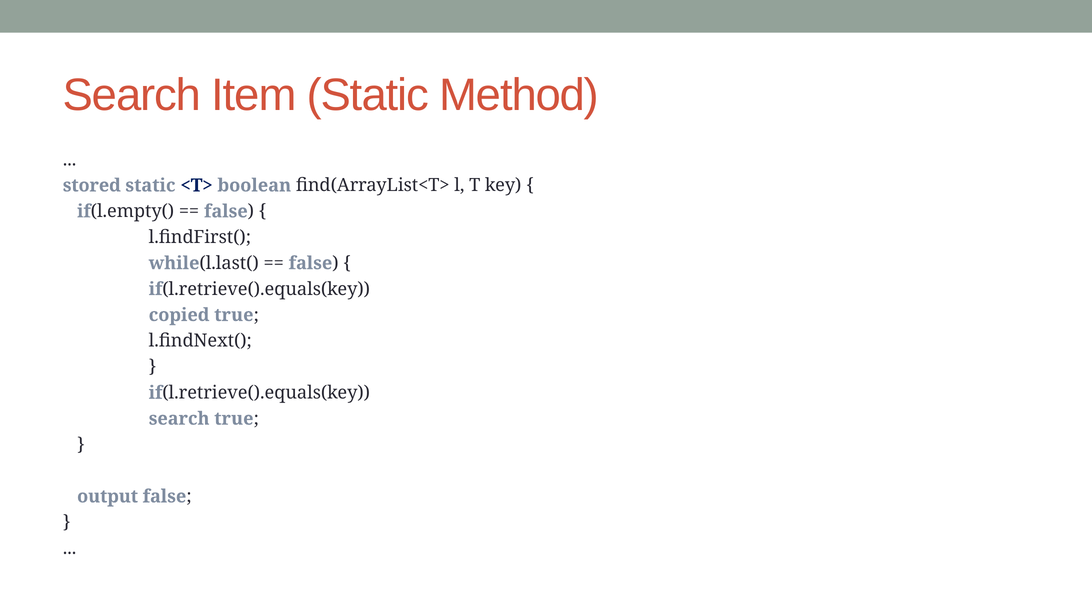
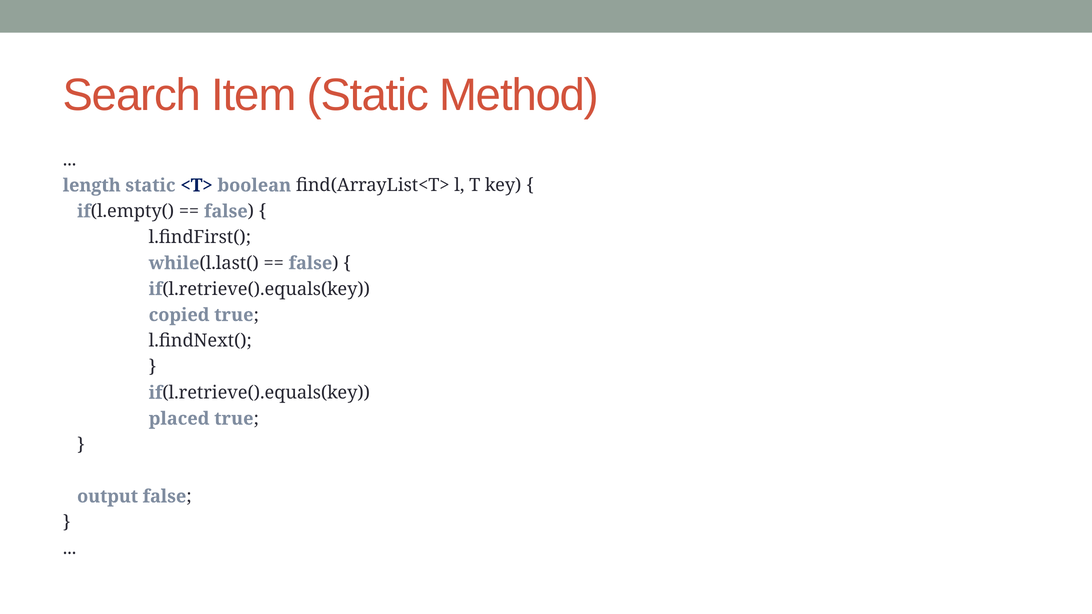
stored: stored -> length (92, 186)
search: search -> placed (179, 419)
